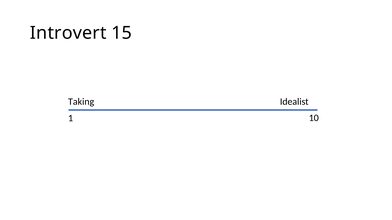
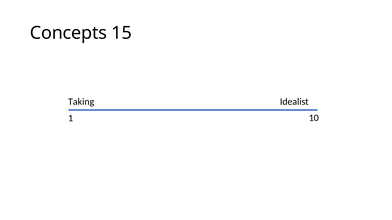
Introvert: Introvert -> Concepts (68, 33)
